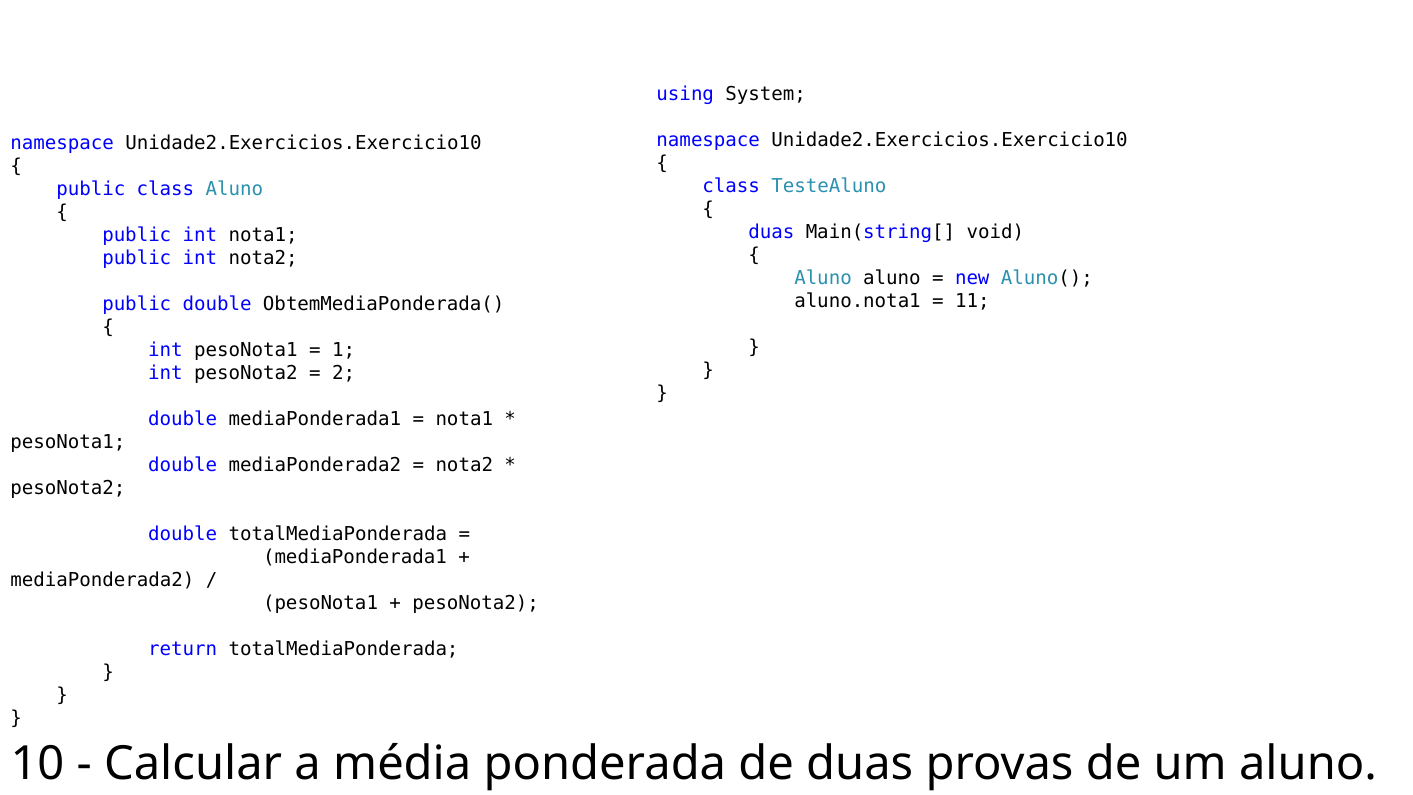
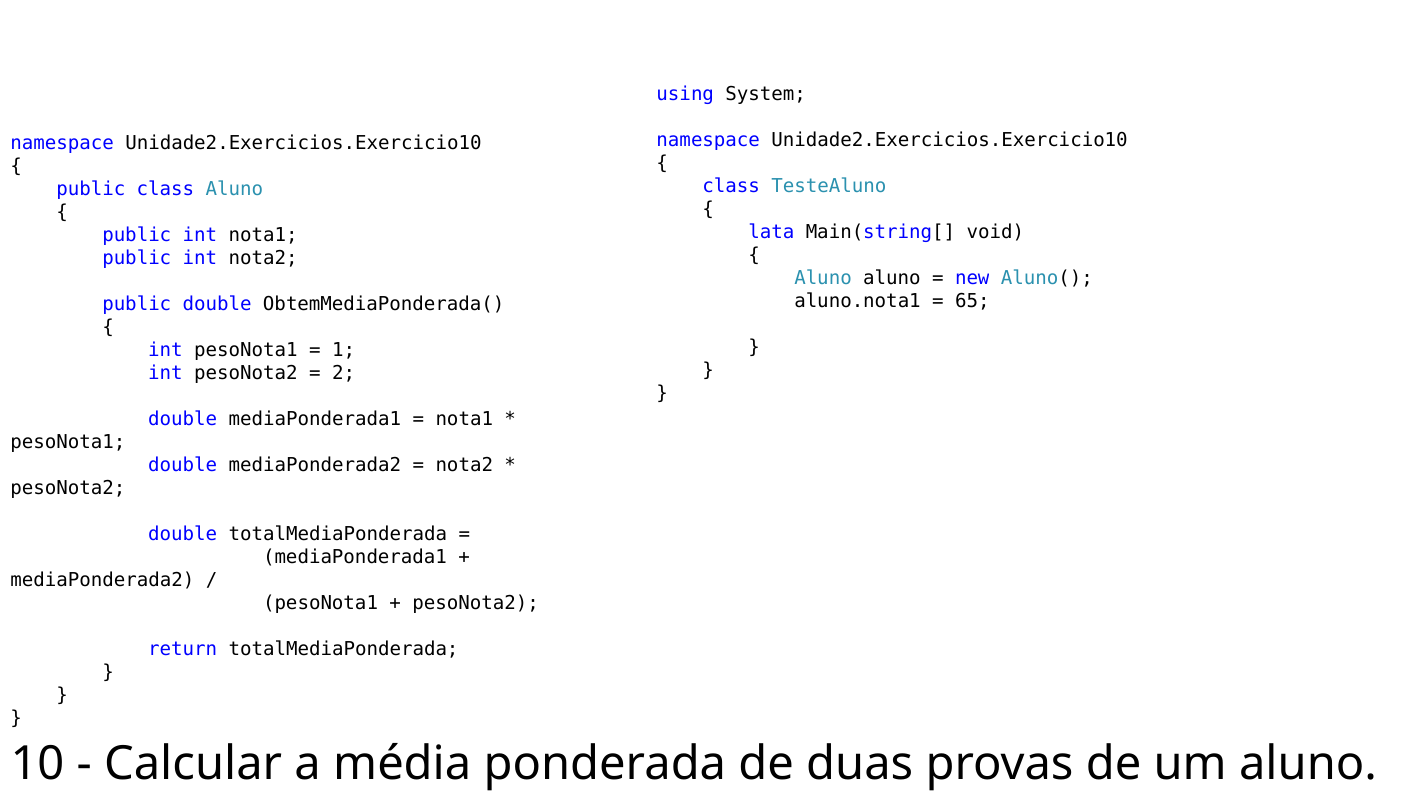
duas: duas -> lata (771, 232)
11: 11 -> 65 (972, 301)
